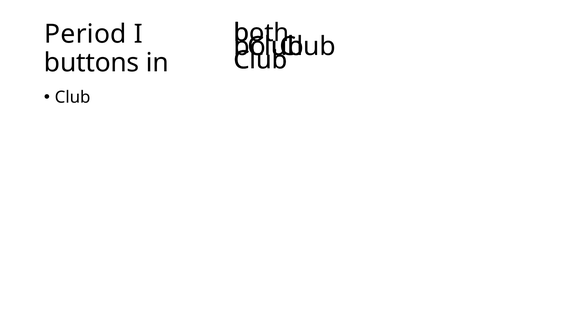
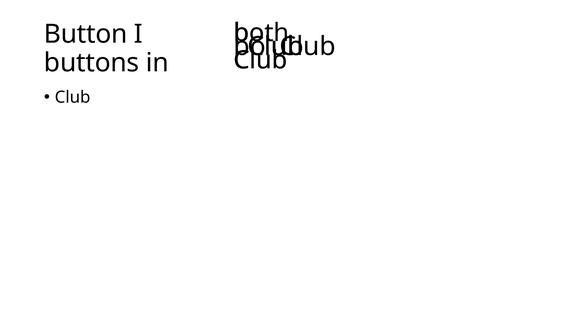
Period: Period -> Button (86, 34)
